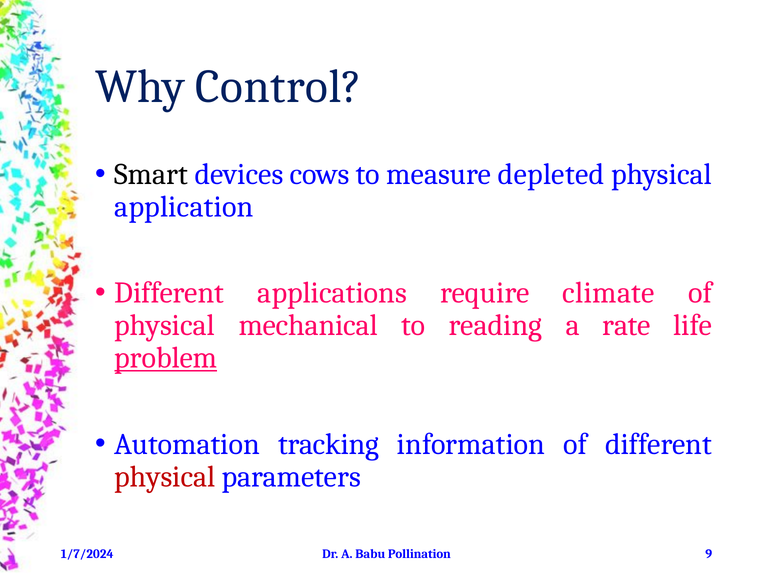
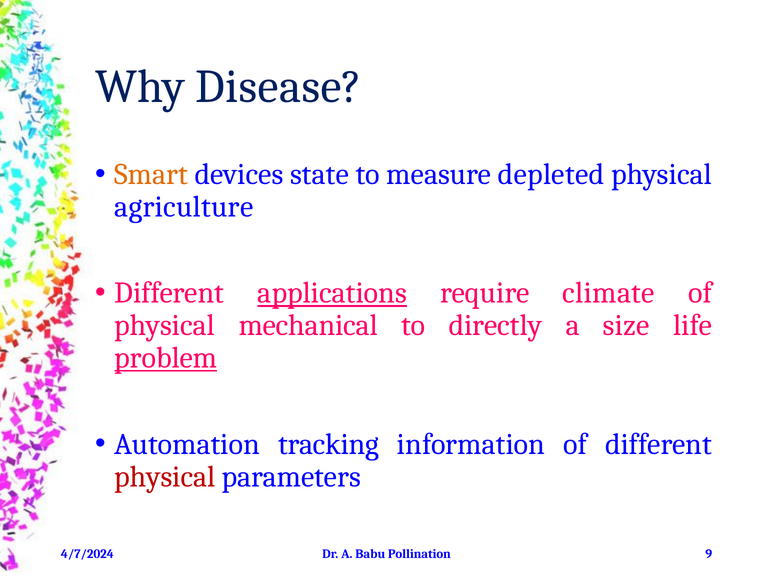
Control: Control -> Disease (279, 87)
Smart colour: black -> orange (151, 174)
cows: cows -> state (320, 174)
application: application -> agriculture (184, 207)
applications underline: none -> present (332, 293)
reading: reading -> directly (495, 325)
rate: rate -> size (626, 325)
1/7/2024: 1/7/2024 -> 4/7/2024 (87, 554)
